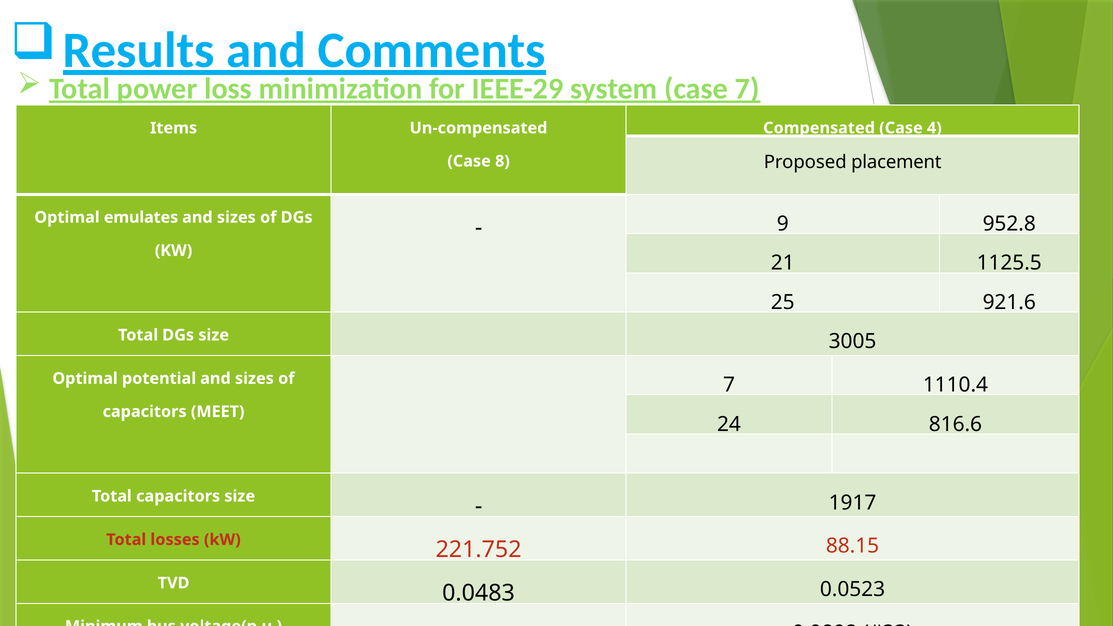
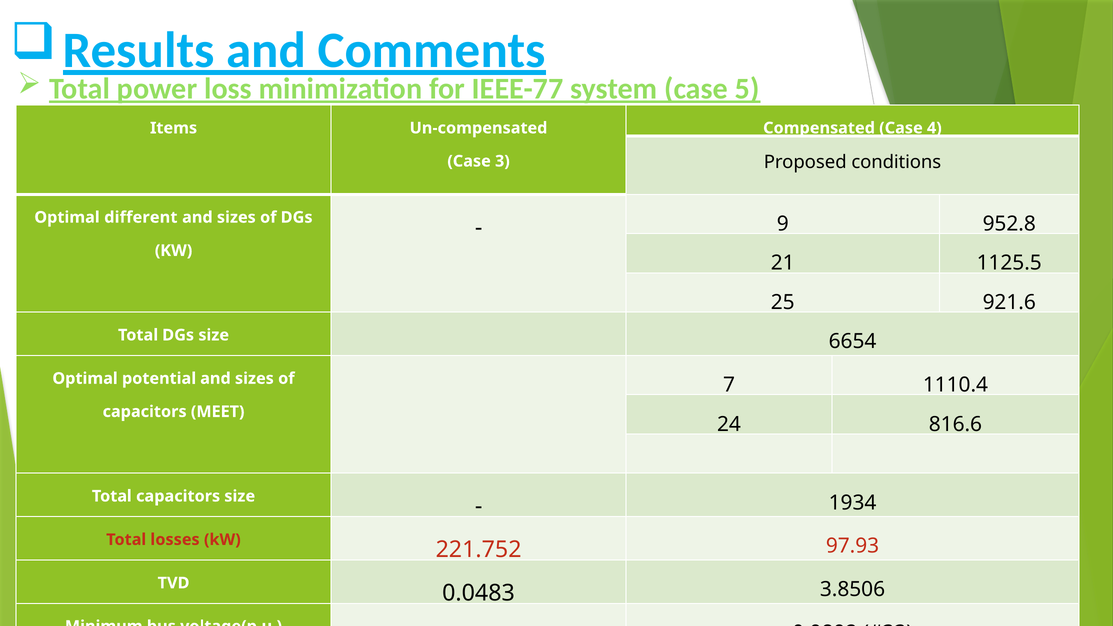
IEEE-29: IEEE-29 -> IEEE-77 (518, 89)
case 7: 7 -> 5 (747, 89)
placement: placement -> conditions (896, 162)
8: 8 -> 3 (502, 161)
emulates: emulates -> different (141, 217)
3005: 3005 -> 6654 (853, 342)
1917: 1917 -> 1934 (853, 503)
88.15: 88.15 -> 97.93 (853, 546)
0.0523: 0.0523 -> 3.8506 (852, 590)
